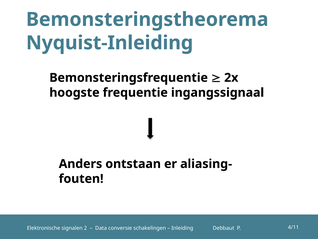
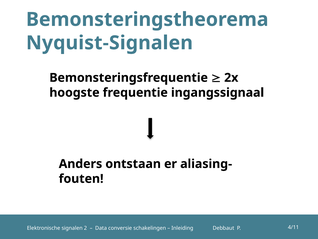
Nyquist-Inleiding: Nyquist-Inleiding -> Nyquist-Signalen (109, 43)
